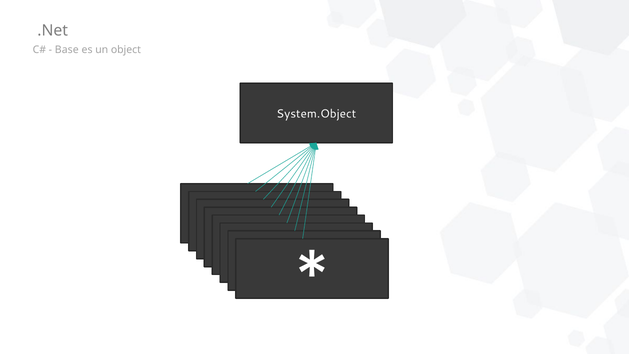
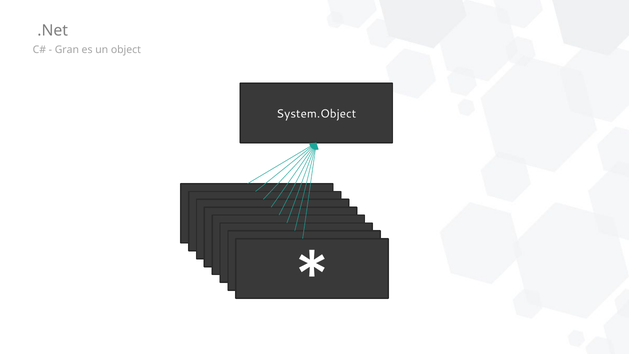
Base: Base -> Gran (67, 50)
